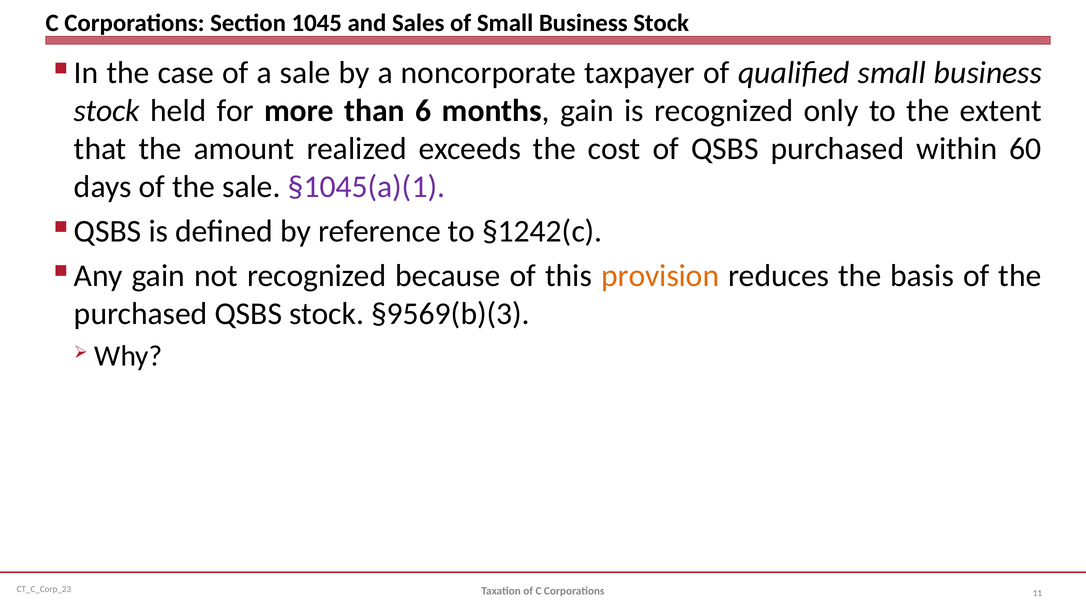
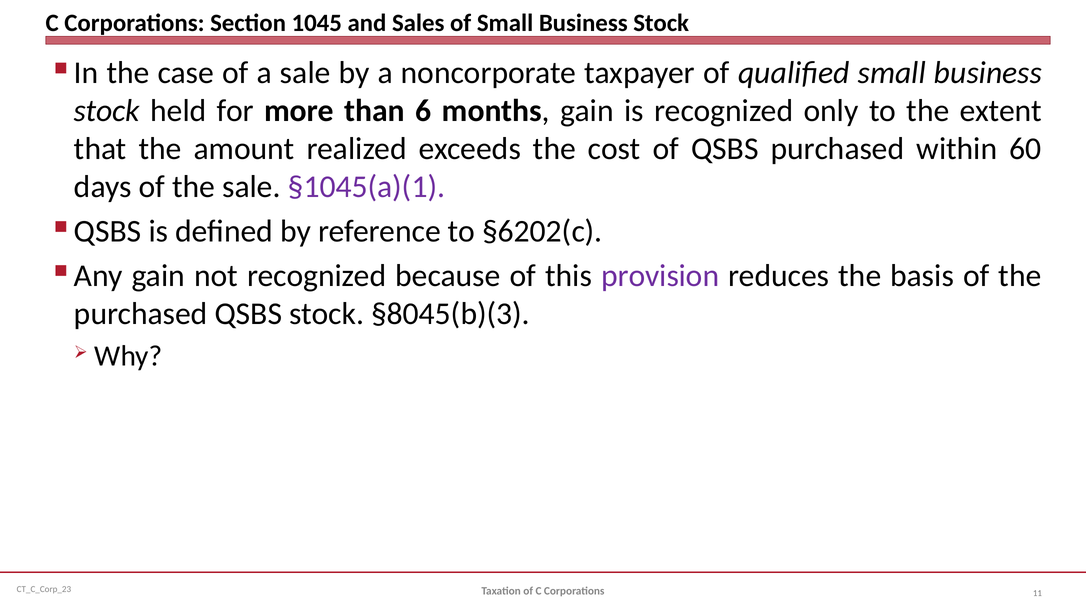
§1242(c: §1242(c -> §6202(c (542, 231)
provision colour: orange -> purple (660, 276)
§9569(b)(3: §9569(b)(3 -> §8045(b)(3 (451, 314)
